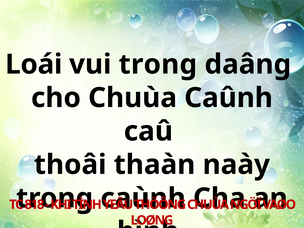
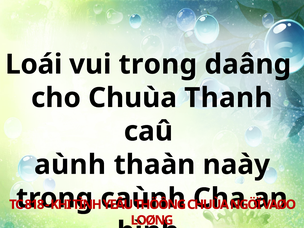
Caûnh: Caûnh -> Thanh (228, 98)
thoâi: thoâi -> aùnh (70, 165)
